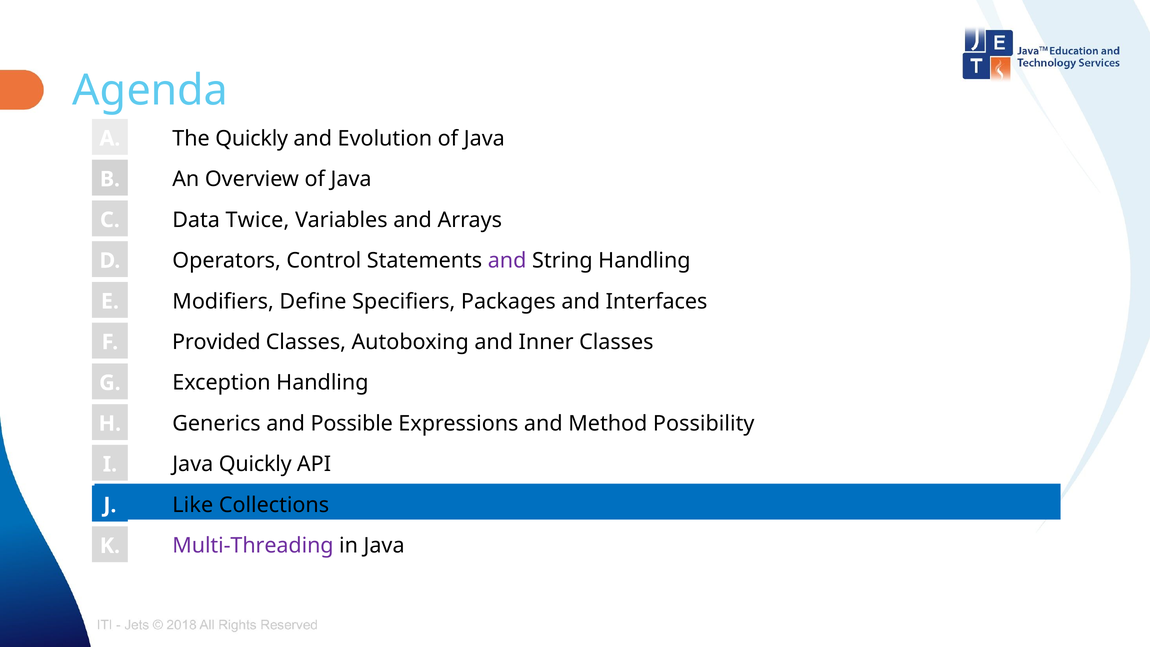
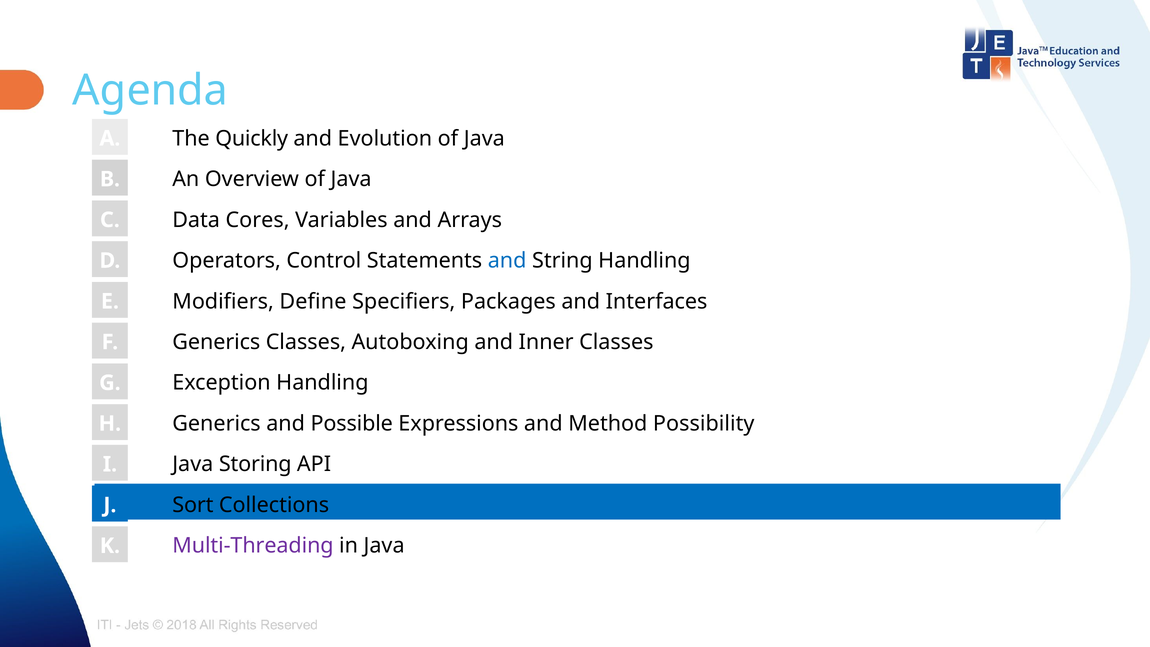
Twice: Twice -> Cores (258, 220)
and colour: purple -> blue (507, 261)
F Provided: Provided -> Generics (216, 342)
Java Quickly: Quickly -> Storing (255, 464)
Like: Like -> Sort (193, 505)
